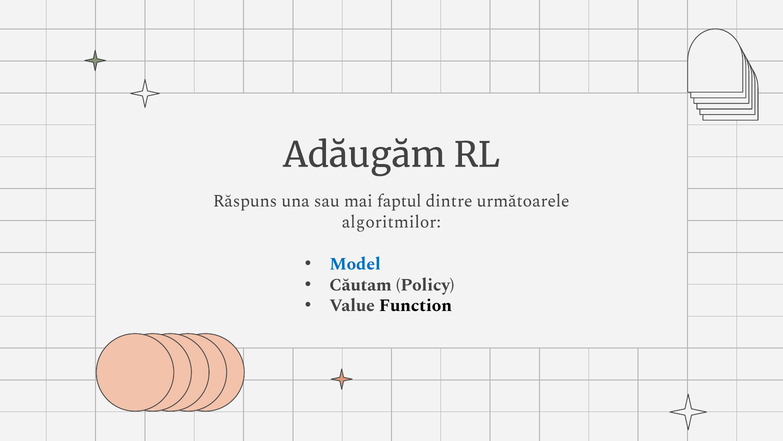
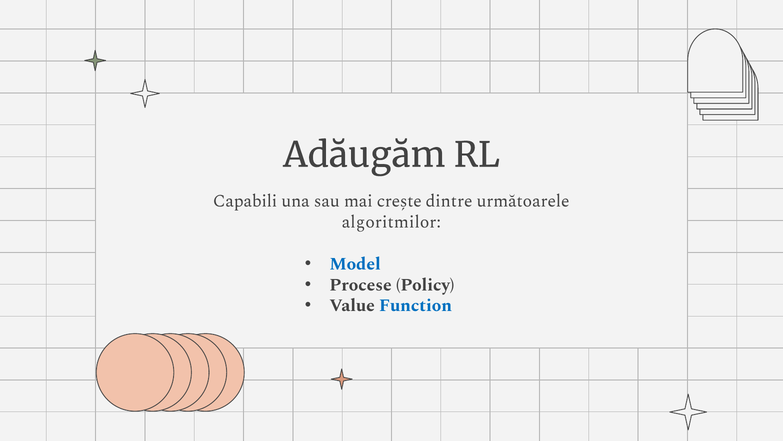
Răspuns: Răspuns -> Capabili (245, 201)
faptul: faptul -> crește (399, 201)
Căutam: Căutam -> Procese (361, 284)
Function colour: black -> blue (416, 305)
